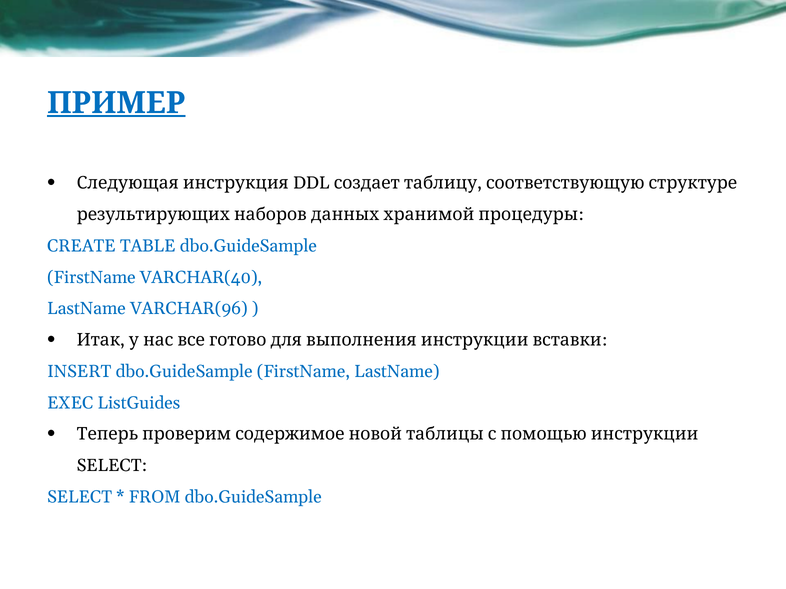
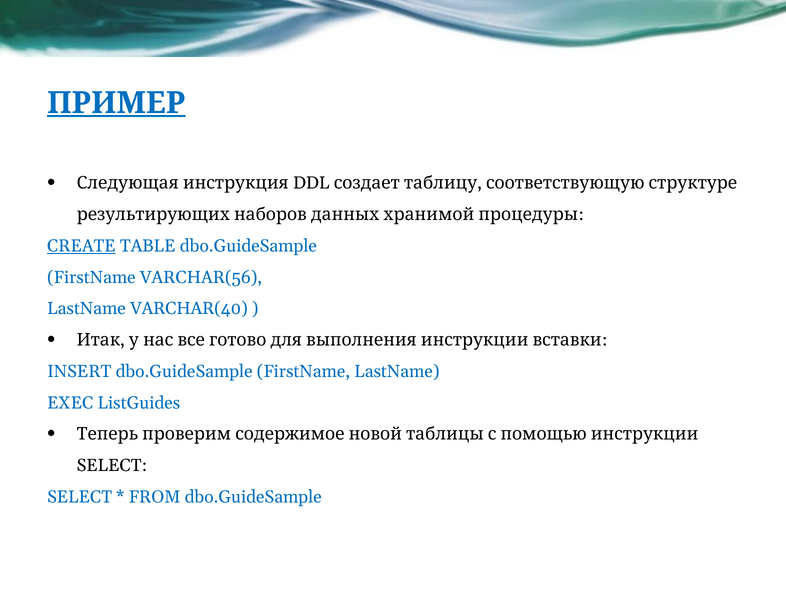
CREATE underline: none -> present (81, 246)
VARCHAR(40: VARCHAR(40 -> VARCHAR(56 (201, 278)
VARCHAR(96: VARCHAR(96 -> VARCHAR(40 (189, 309)
